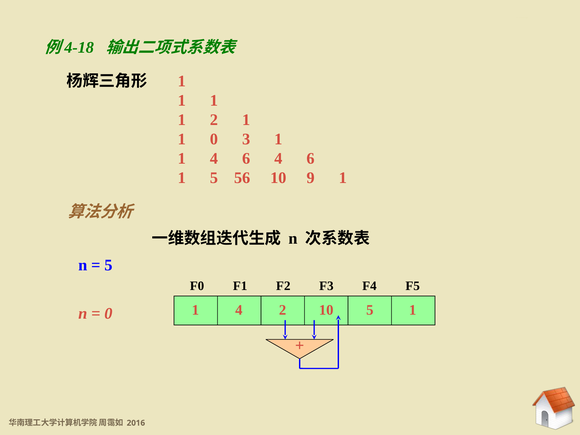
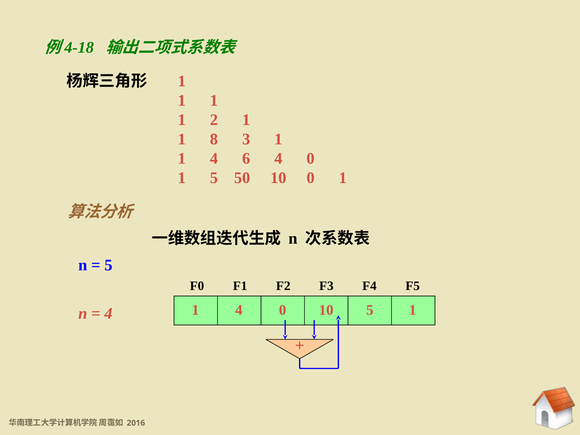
1 0: 0 -> 8 (214, 139)
6 4 6: 6 -> 0 (311, 159)
56: 56 -> 50 (242, 178)
10 9: 9 -> 0 (311, 178)
2: 2 -> 0 (283, 310)
0: 0 -> 4 (108, 313)
